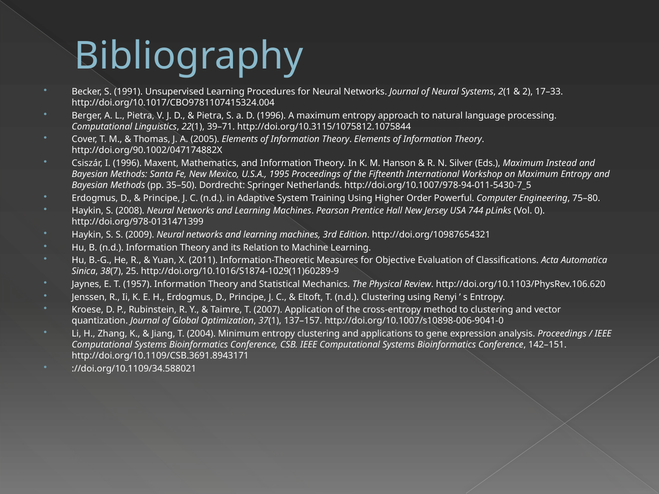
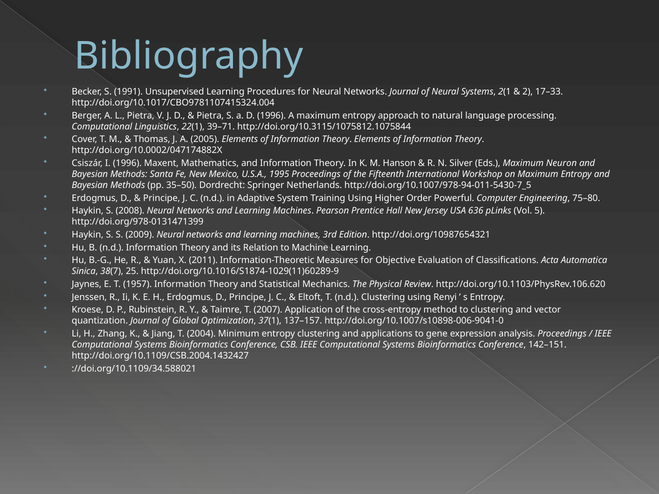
http://doi.org/90.1002/047174882X: http://doi.org/90.1002/047174882X -> http://doi.org/10.0002/047174882X (147, 150)
Instead: Instead -> Neuron (561, 163)
744: 744 -> 636 (476, 211)
0: 0 -> 5 (540, 211)
http://doi.org/10.1109/CSB.3691.8943171: http://doi.org/10.1109/CSB.3691.8943171 -> http://doi.org/10.1109/CSB.2004.1432427 (160, 356)
